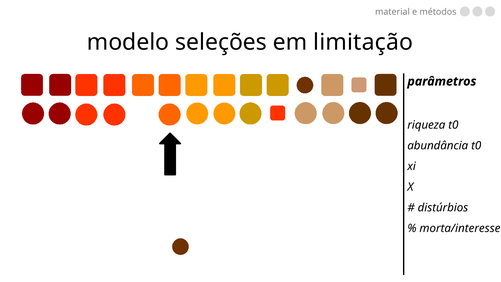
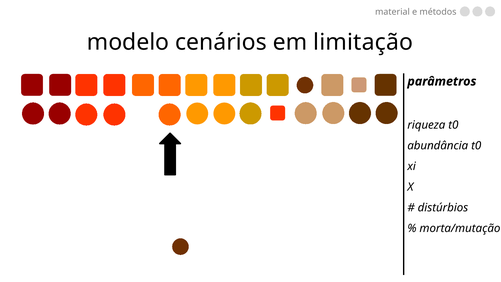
seleções: seleções -> cenários (221, 42)
morta/interesse: morta/interesse -> morta/mutação (460, 228)
